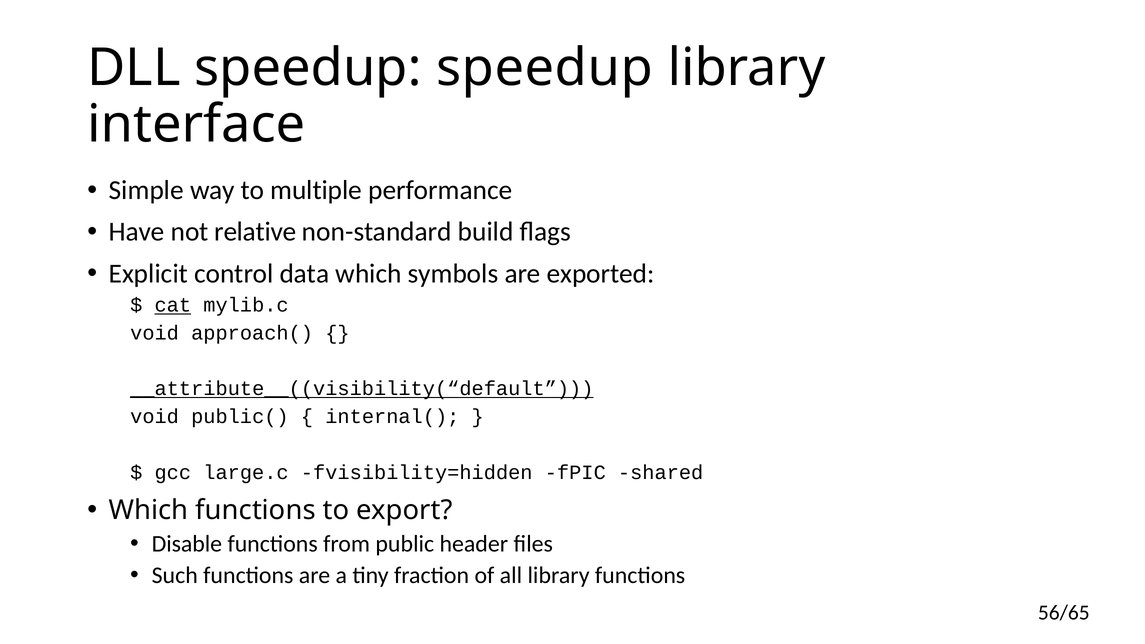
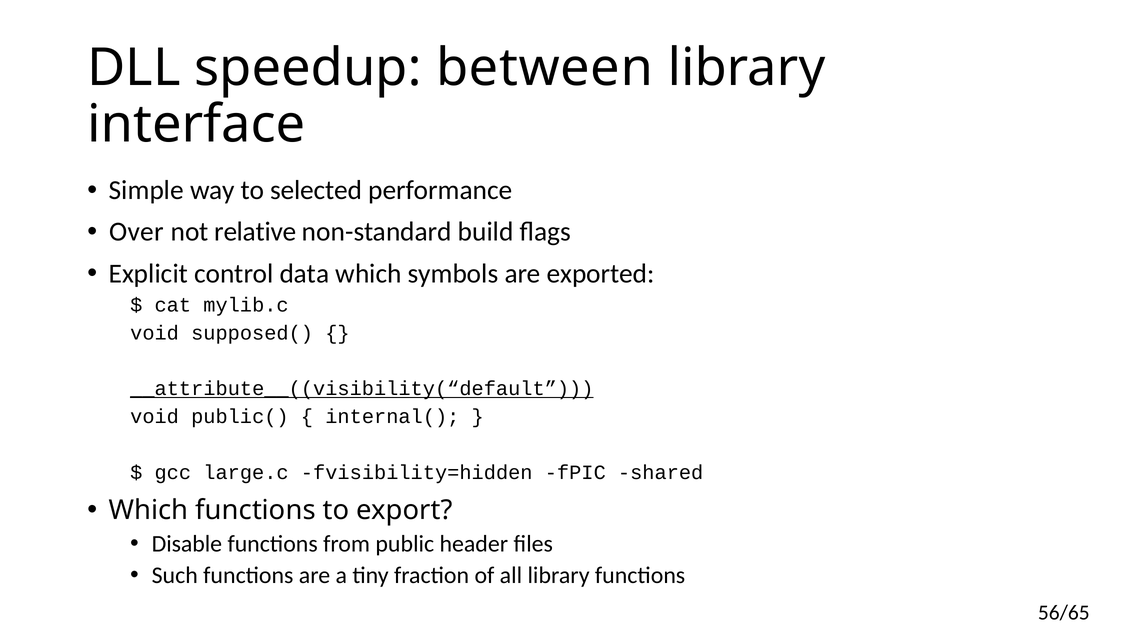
speedup speedup: speedup -> between (545, 68)
multiple: multiple -> selected (316, 190)
Have: Have -> Over (136, 232)
cat underline: present -> none (173, 305)
approach(: approach( -> supposed( (252, 333)
